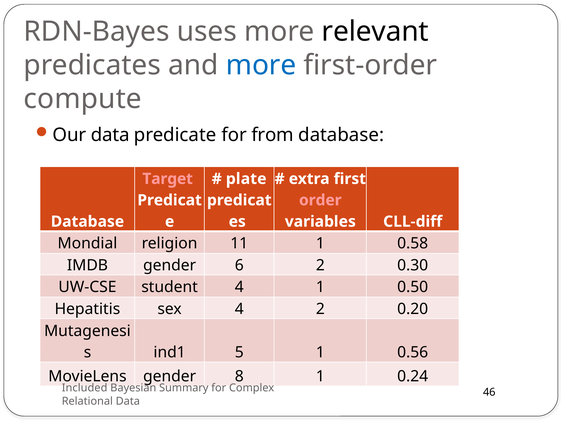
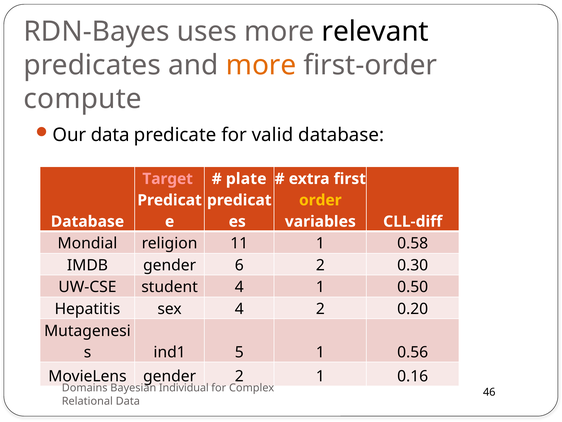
more colour: blue -> orange (261, 65)
from: from -> valid (272, 135)
order colour: pink -> yellow (320, 200)
gender 8: 8 -> 2 (239, 376)
0.24: 0.24 -> 0.16 (413, 376)
Included: Included -> Domains (85, 388)
Summary: Summary -> Individual (184, 388)
